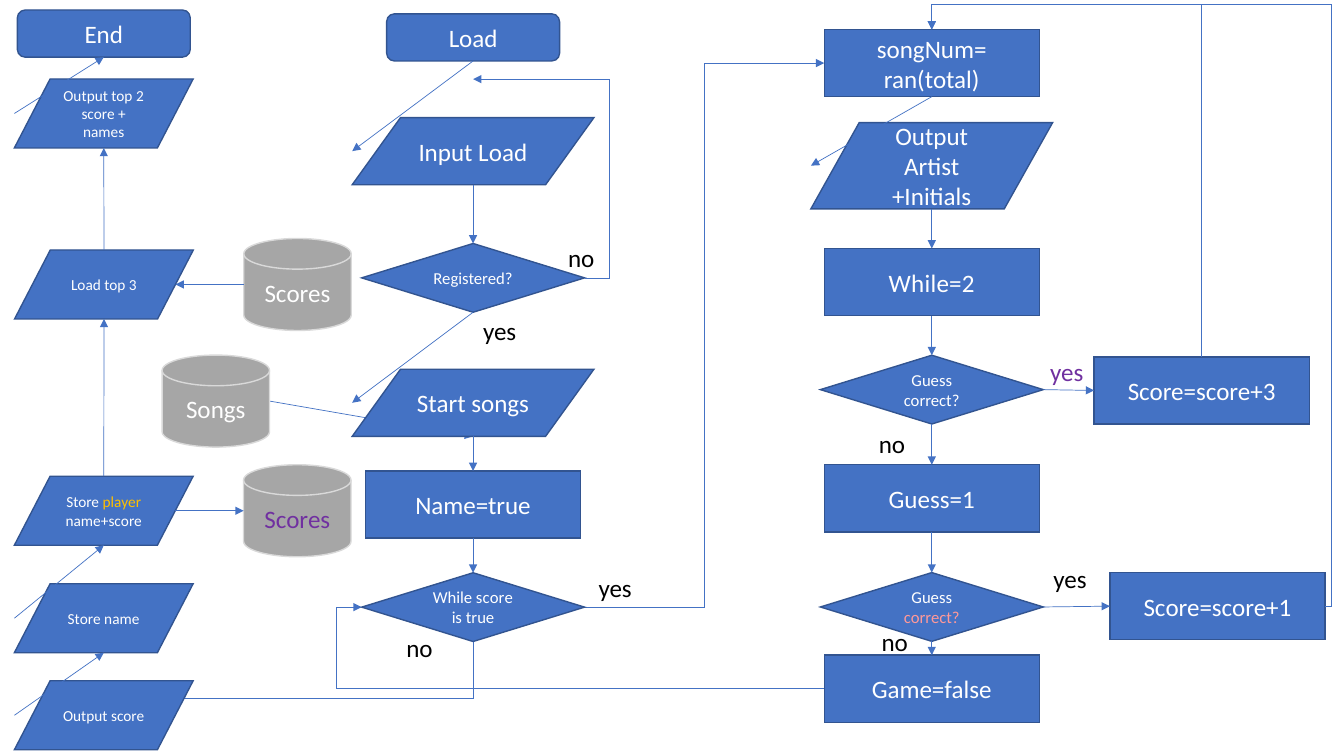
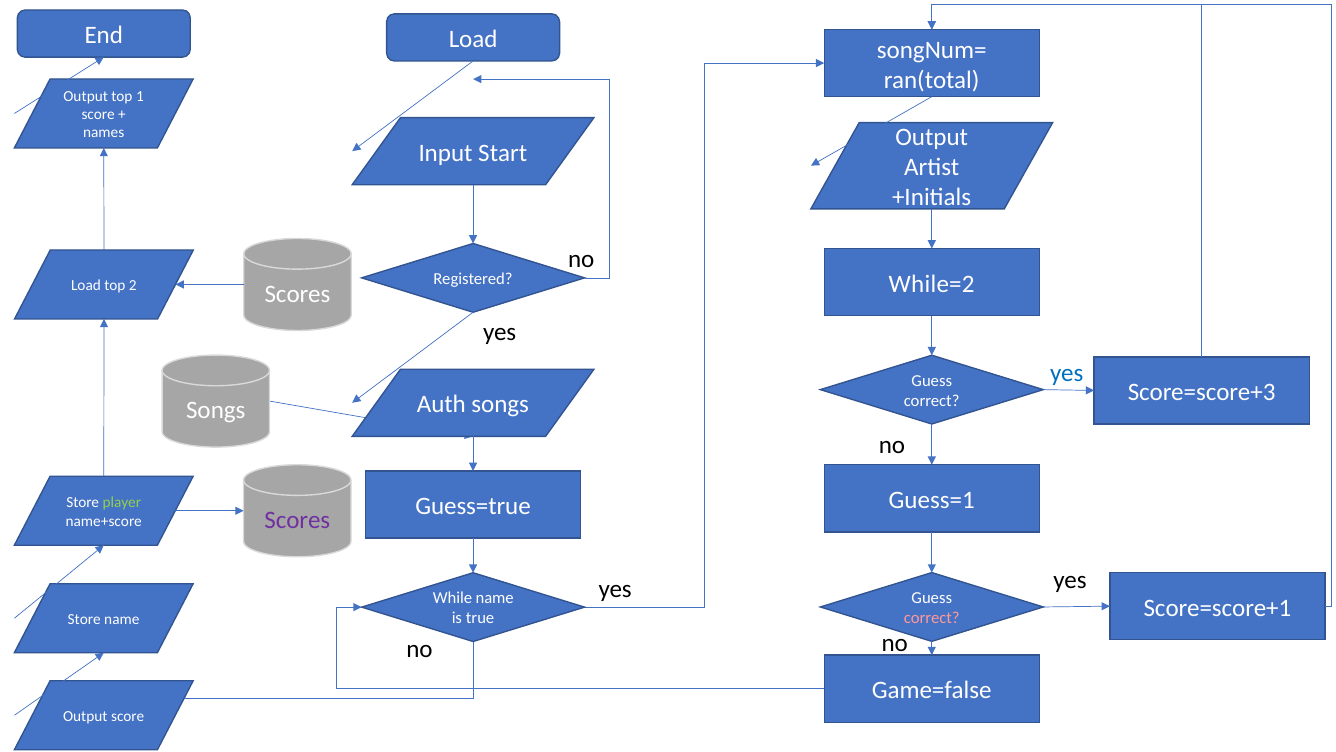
2: 2 -> 1 (140, 96)
Input Load: Load -> Start (503, 153)
3: 3 -> 2 (133, 285)
yes colour: purple -> blue (1067, 373)
Start: Start -> Auth (441, 404)
Name=true: Name=true -> Guess=true (473, 506)
player colour: yellow -> light green (122, 502)
While score: score -> name (495, 598)
